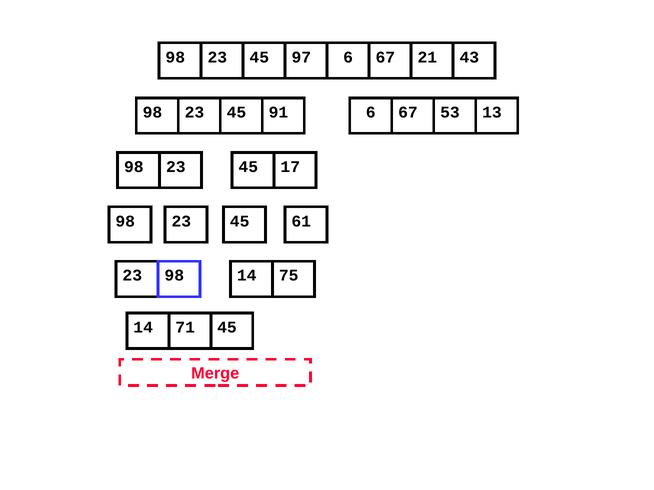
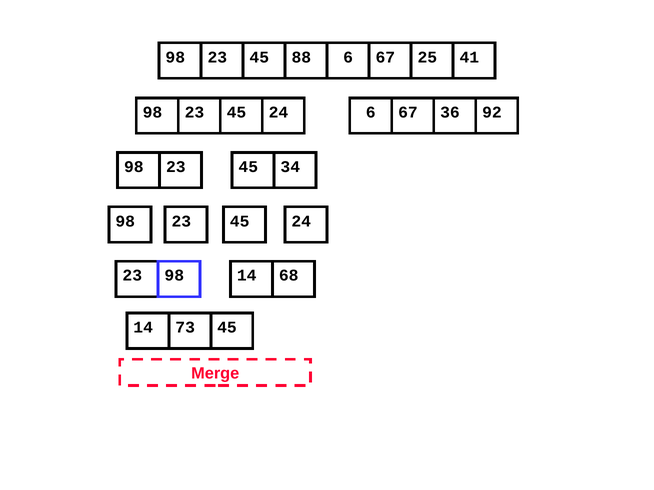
97: 97 -> 88 (301, 57)
21: 21 -> 25 (427, 57)
43: 43 -> 41 (469, 57)
23 91: 91 -> 24 (278, 112)
53: 53 -> 36 (450, 112)
13: 13 -> 92 (492, 112)
17: 17 -> 34 (290, 167)
45 61: 61 -> 24 (301, 221)
75: 75 -> 68 (289, 276)
71: 71 -> 73 (185, 328)
